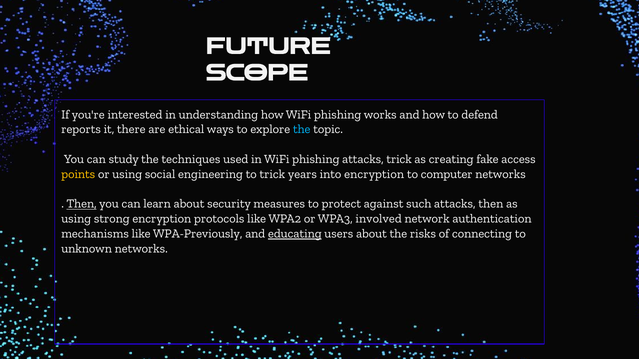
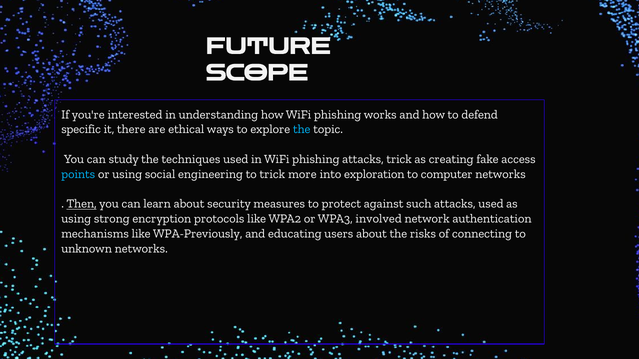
reports: reports -> specific (81, 129)
points colour: yellow -> light blue (78, 174)
years: years -> more (302, 174)
into encryption: encryption -> exploration (374, 174)
attacks then: then -> used (491, 204)
educating underline: present -> none (295, 234)
